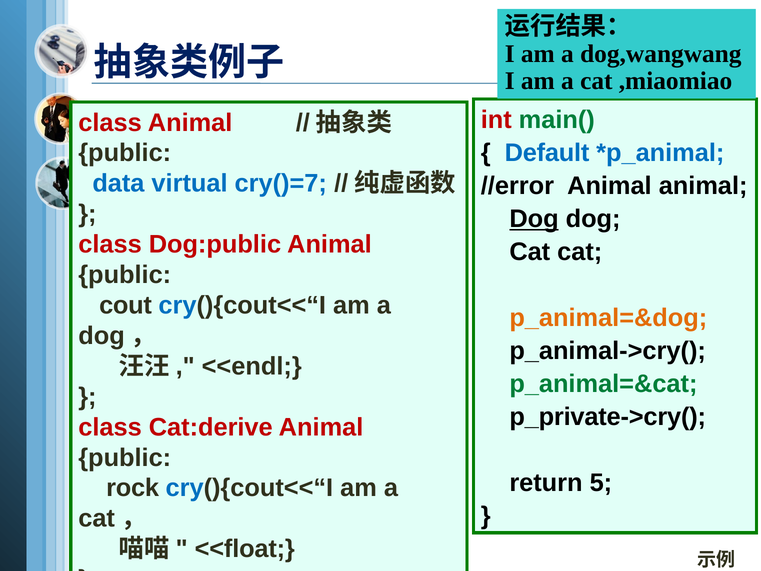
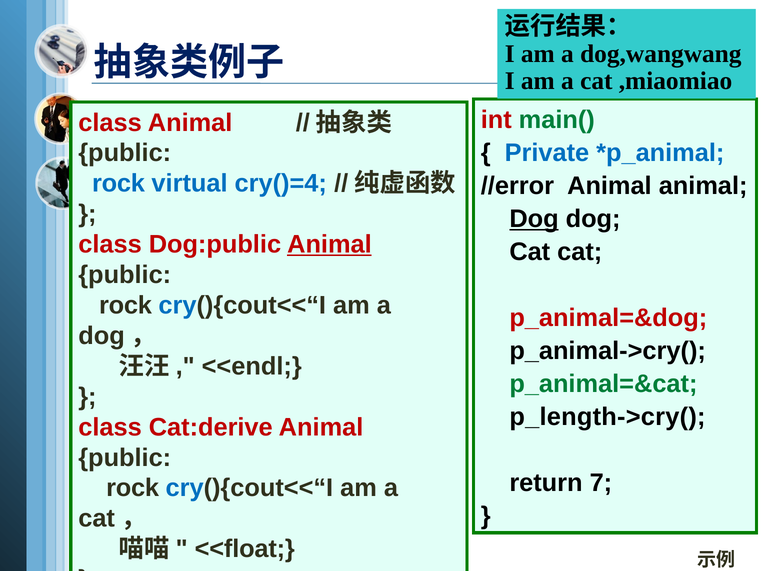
Default: Default -> Private (547, 153)
data: data -> rock (119, 183)
cry()=7: cry()=7 -> cry()=4 (281, 183)
Animal underline: none -> present (329, 244)
cout: cout -> rock (126, 305)
p_animal=&dog colour: orange -> red (608, 318)
p_private->cry(: p_private->cry( -> p_length->cry( (607, 416)
5: 5 -> 7 (601, 482)
